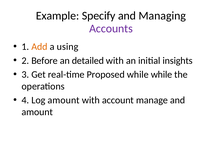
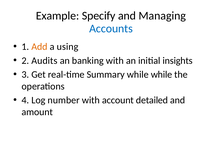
Accounts colour: purple -> blue (111, 28)
Before: Before -> Audits (44, 60)
detailed: detailed -> banking (88, 60)
Proposed: Proposed -> Summary (106, 74)
Log amount: amount -> number (64, 100)
manage: manage -> detailed (152, 100)
